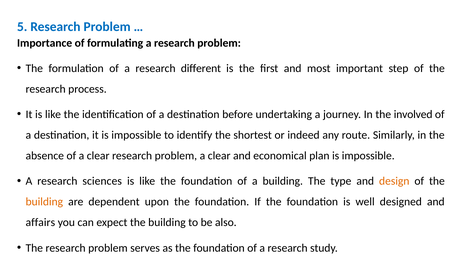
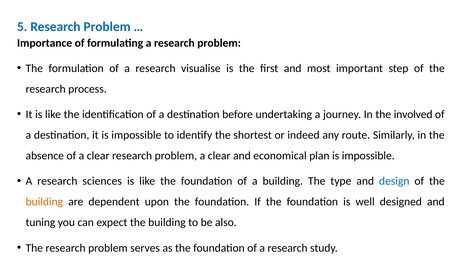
different: different -> visualise (201, 69)
design colour: orange -> blue (394, 182)
affairs: affairs -> tuning (40, 223)
